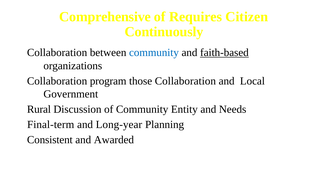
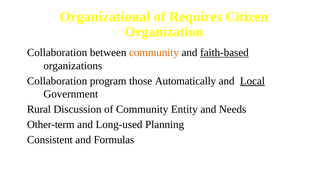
Comprehensive: Comprehensive -> Organizational (105, 17)
Continuously: Continuously -> Organization (164, 32)
community colour: blue -> orange (154, 53)
those Collaboration: Collaboration -> Automatically (185, 81)
Local underline: none -> present (252, 81)
Final-term: Final-term -> Other-term (51, 125)
Long-year: Long-year -> Long-used (119, 125)
Awarded: Awarded -> Formulas (114, 140)
